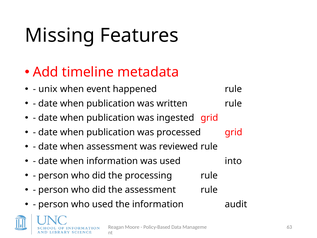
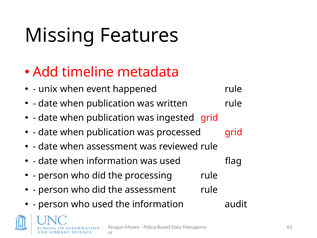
into: into -> flag (233, 161)
